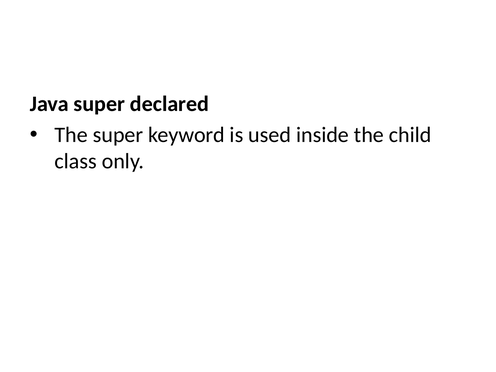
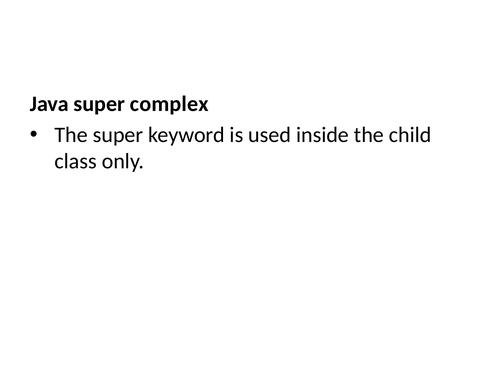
declared: declared -> complex (169, 104)
